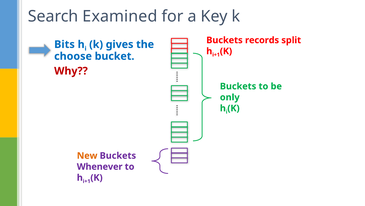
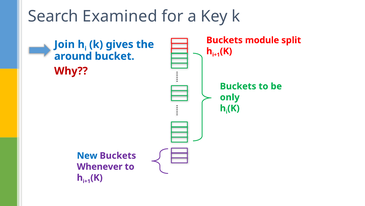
records: records -> module (262, 40)
Bits: Bits -> Join (64, 44)
choose: choose -> around (73, 56)
New colour: orange -> blue (87, 155)
